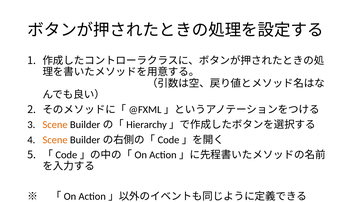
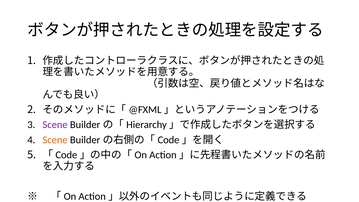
Scene colour: orange -> purple (55, 125)
